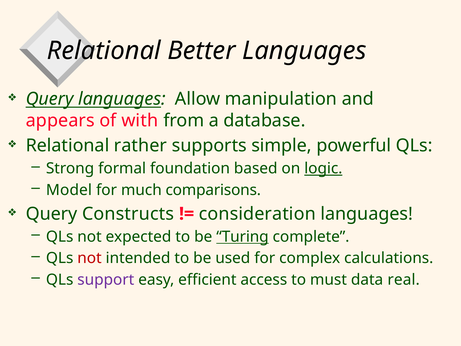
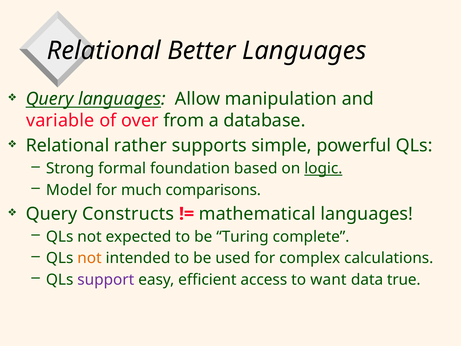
appears: appears -> variable (60, 120)
with: with -> over (140, 120)
consideration: consideration -> mathematical (257, 214)
Turing underline: present -> none (243, 237)
not colour: red -> orange (89, 258)
must: must -> want (328, 280)
real: real -> true (404, 280)
